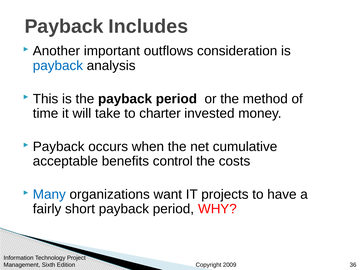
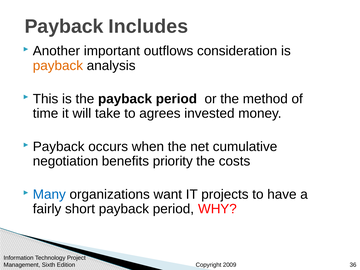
payback colour: blue -> orange (58, 66)
charter: charter -> agrees (160, 113)
acceptable: acceptable -> negotiation (66, 161)
control: control -> priority (173, 161)
